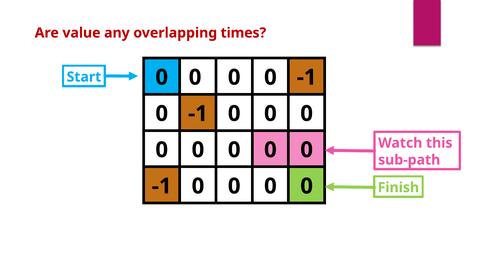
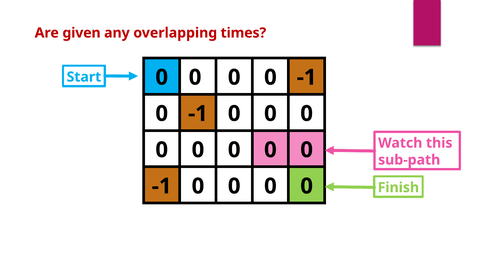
value: value -> given (82, 33)
